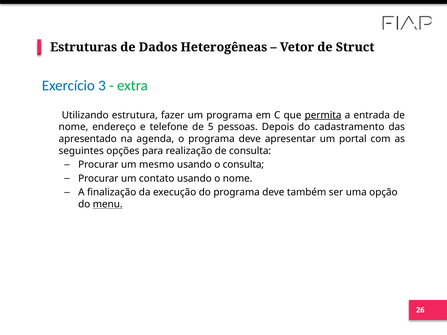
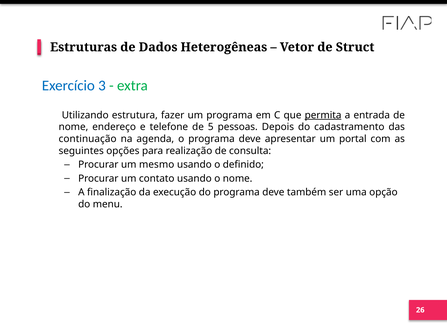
apresentado: apresentado -> continuação (88, 139)
o consulta: consulta -> definido (243, 165)
menu underline: present -> none (108, 204)
